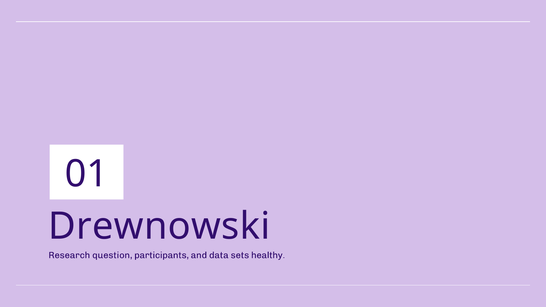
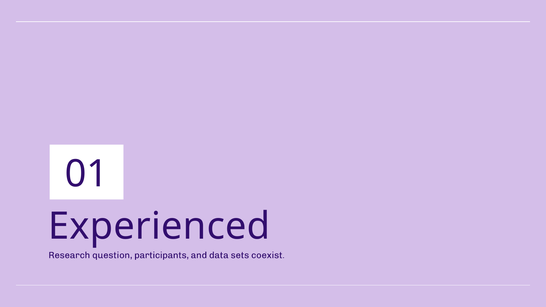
Drewnowski: Drewnowski -> Experienced (159, 226)
healthy: healthy -> coexist (268, 255)
